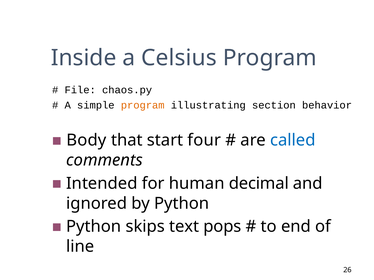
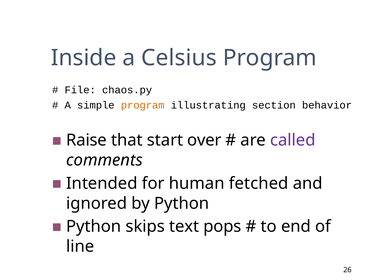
Body: Body -> Raise (86, 140)
four: four -> over (204, 140)
called colour: blue -> purple (293, 140)
decimal: decimal -> fetched (259, 184)
